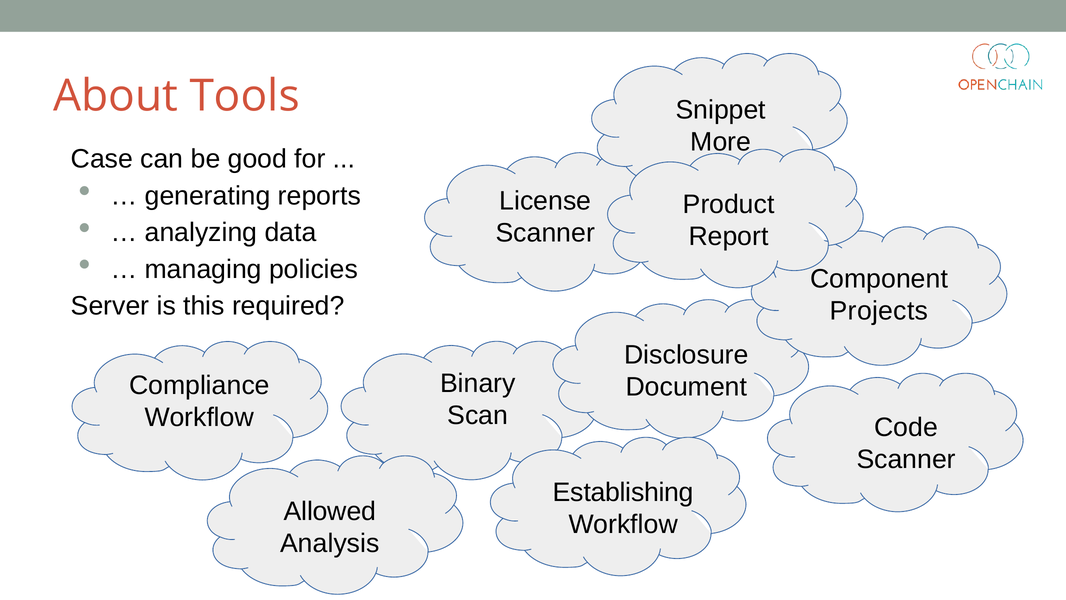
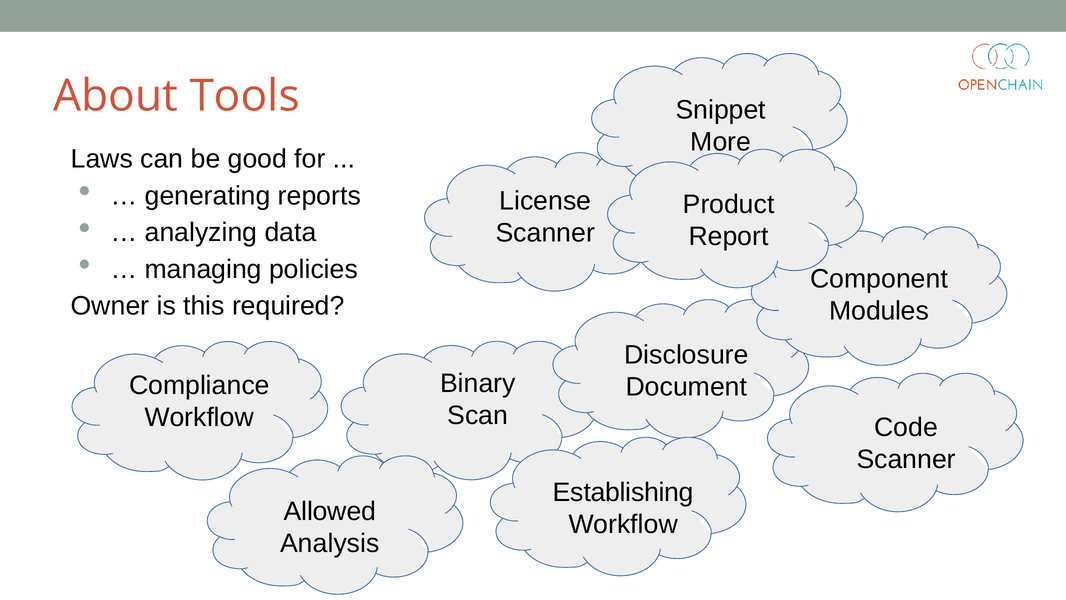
Case: Case -> Laws (102, 159)
Server: Server -> Owner (110, 306)
Projects: Projects -> Modules (879, 311)
